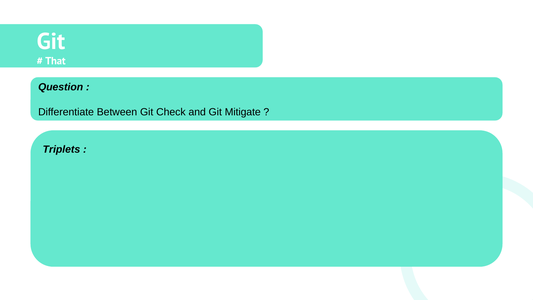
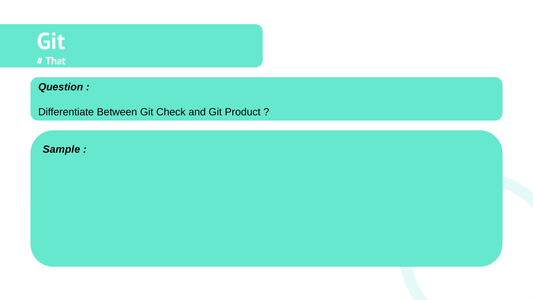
Mitigate: Mitigate -> Product (243, 112)
Triplets: Triplets -> Sample (61, 149)
